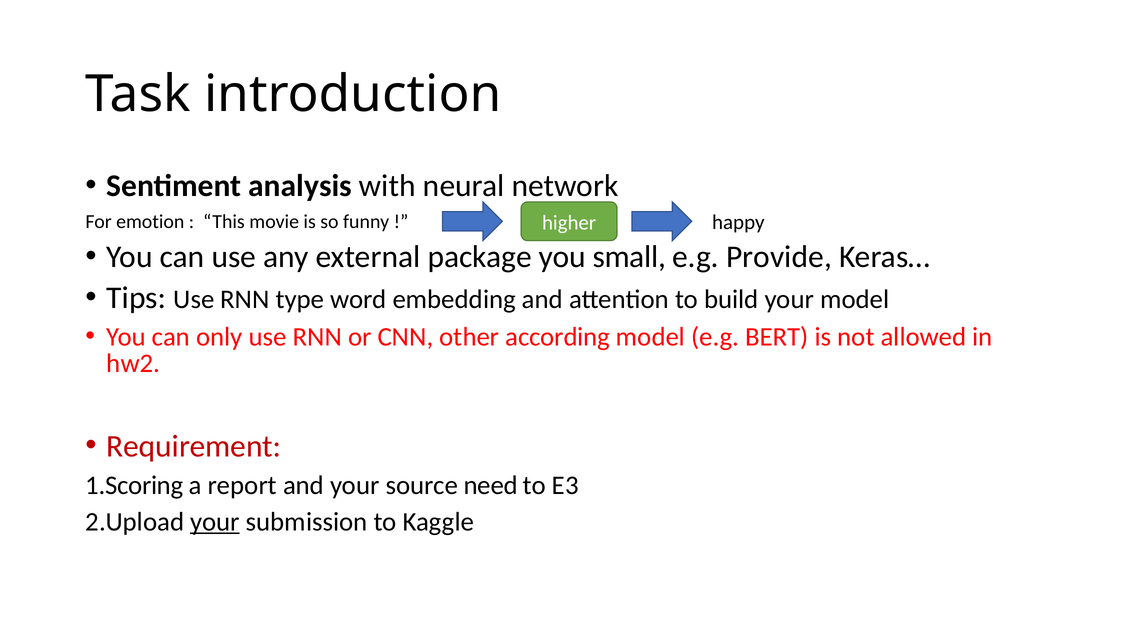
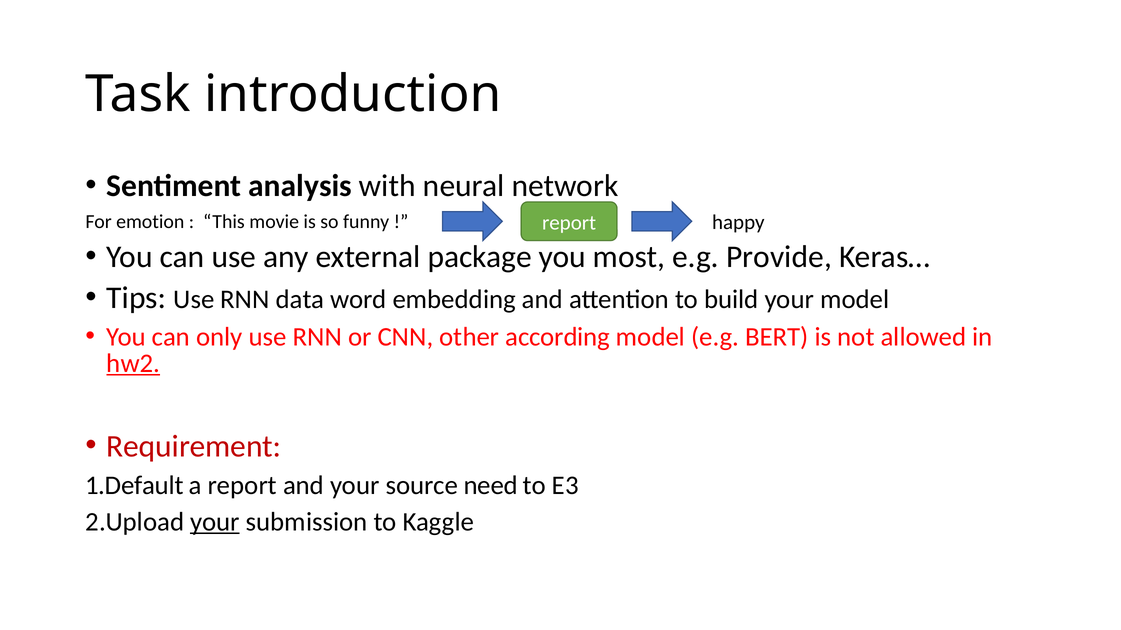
higher: higher -> report (569, 223)
small: small -> most (629, 257)
type: type -> data (300, 300)
hw2 underline: none -> present (133, 363)
1.Scoring: 1.Scoring -> 1.Default (134, 486)
